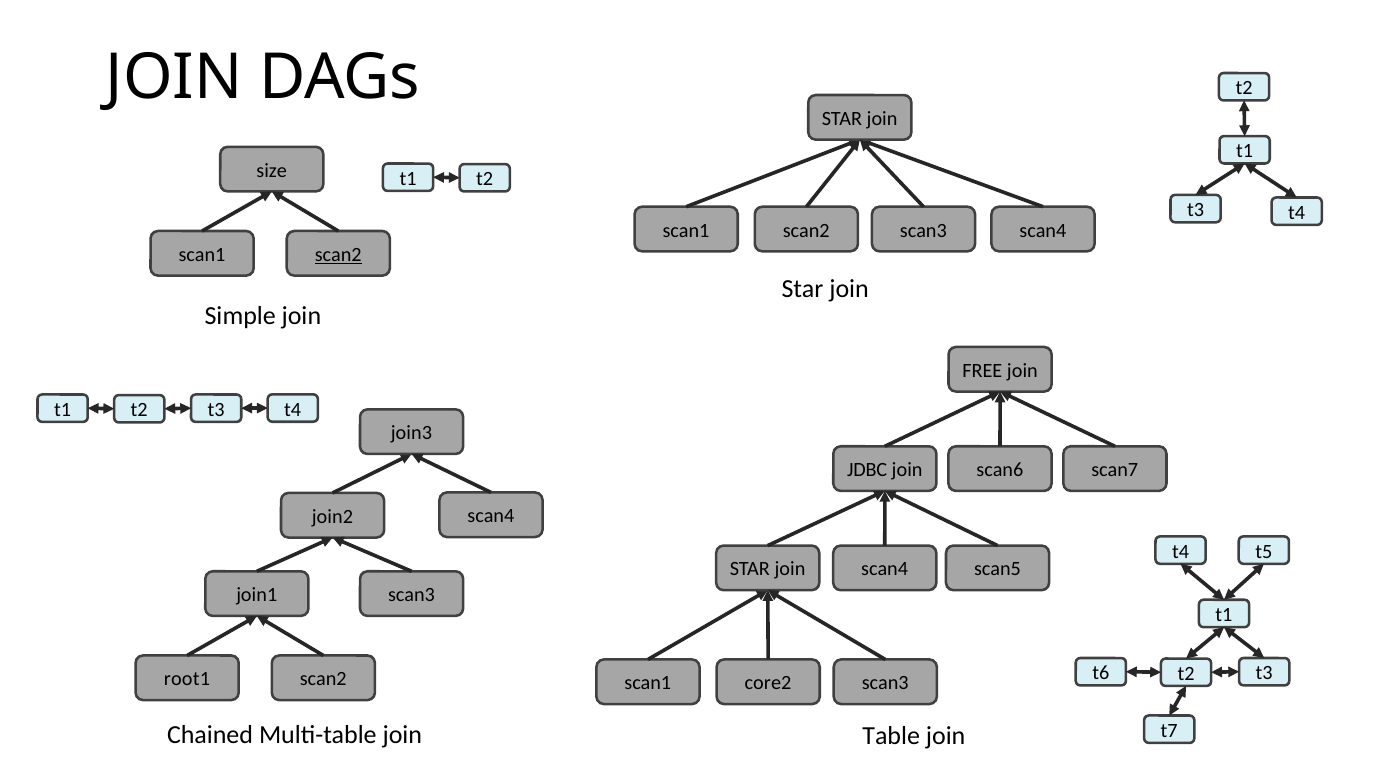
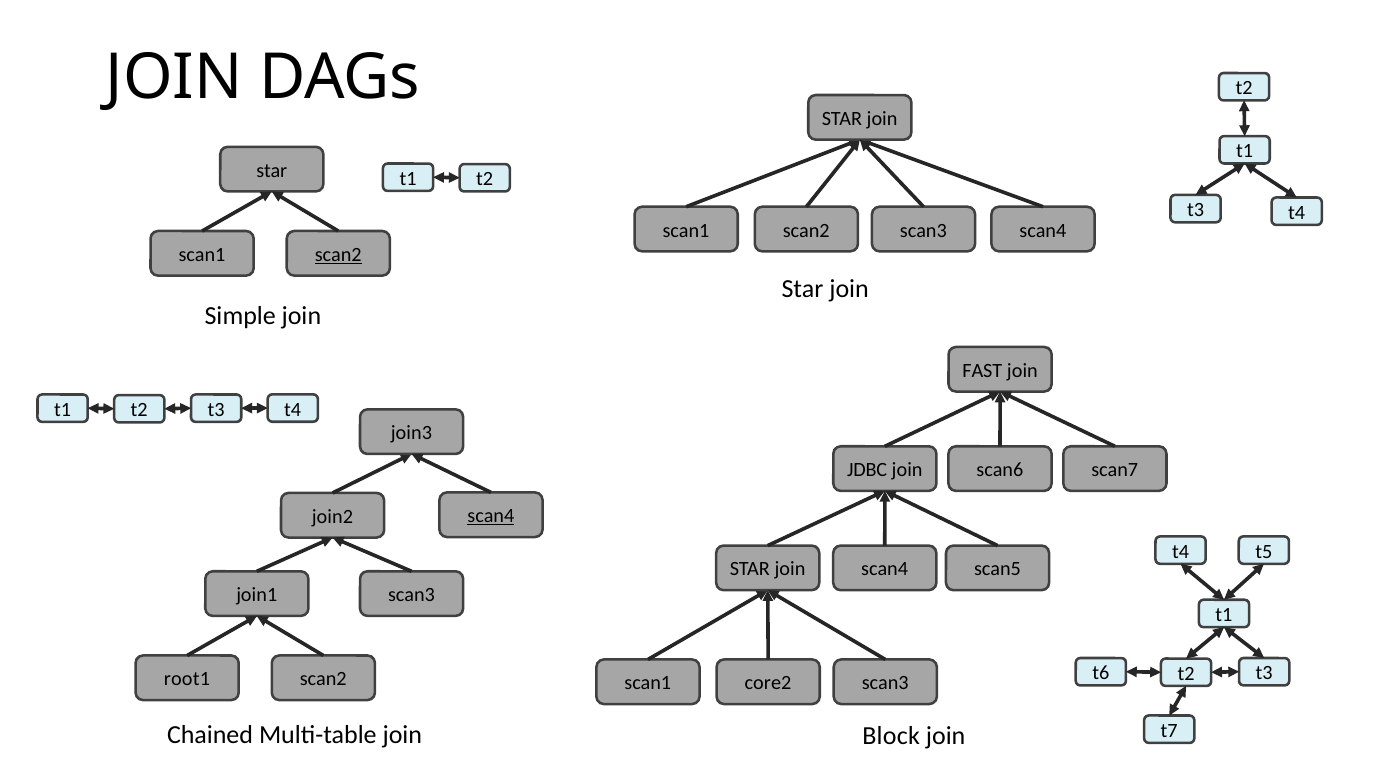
size: size -> star (272, 171)
FREE: FREE -> FAST (982, 371)
scan4 underline: none -> present (491, 516)
Table: Table -> Block (891, 736)
